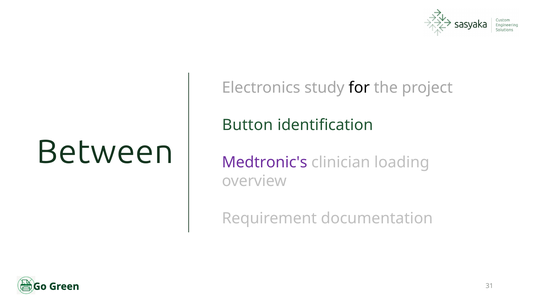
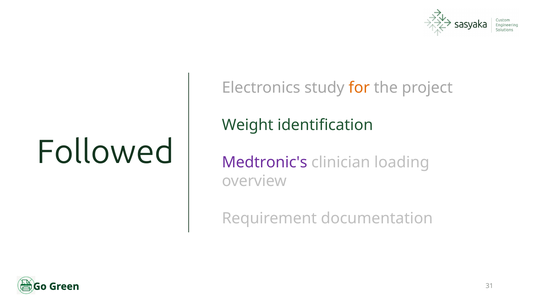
for colour: black -> orange (359, 88)
Button: Button -> Weight (248, 125)
Between: Between -> Followed (105, 152)
